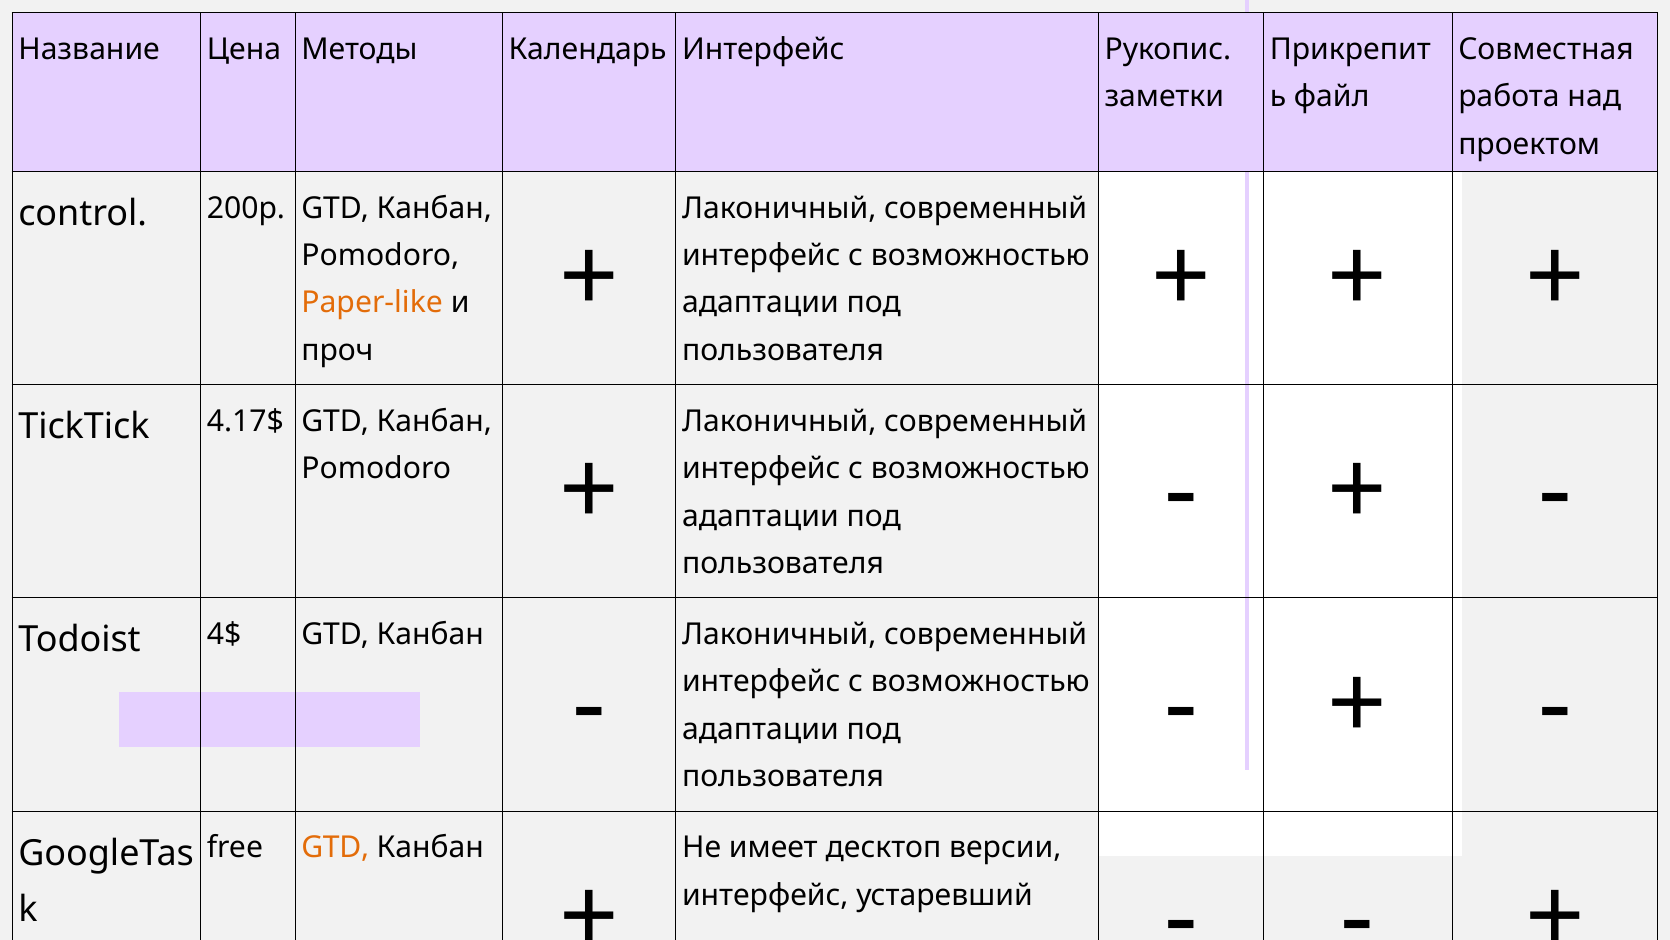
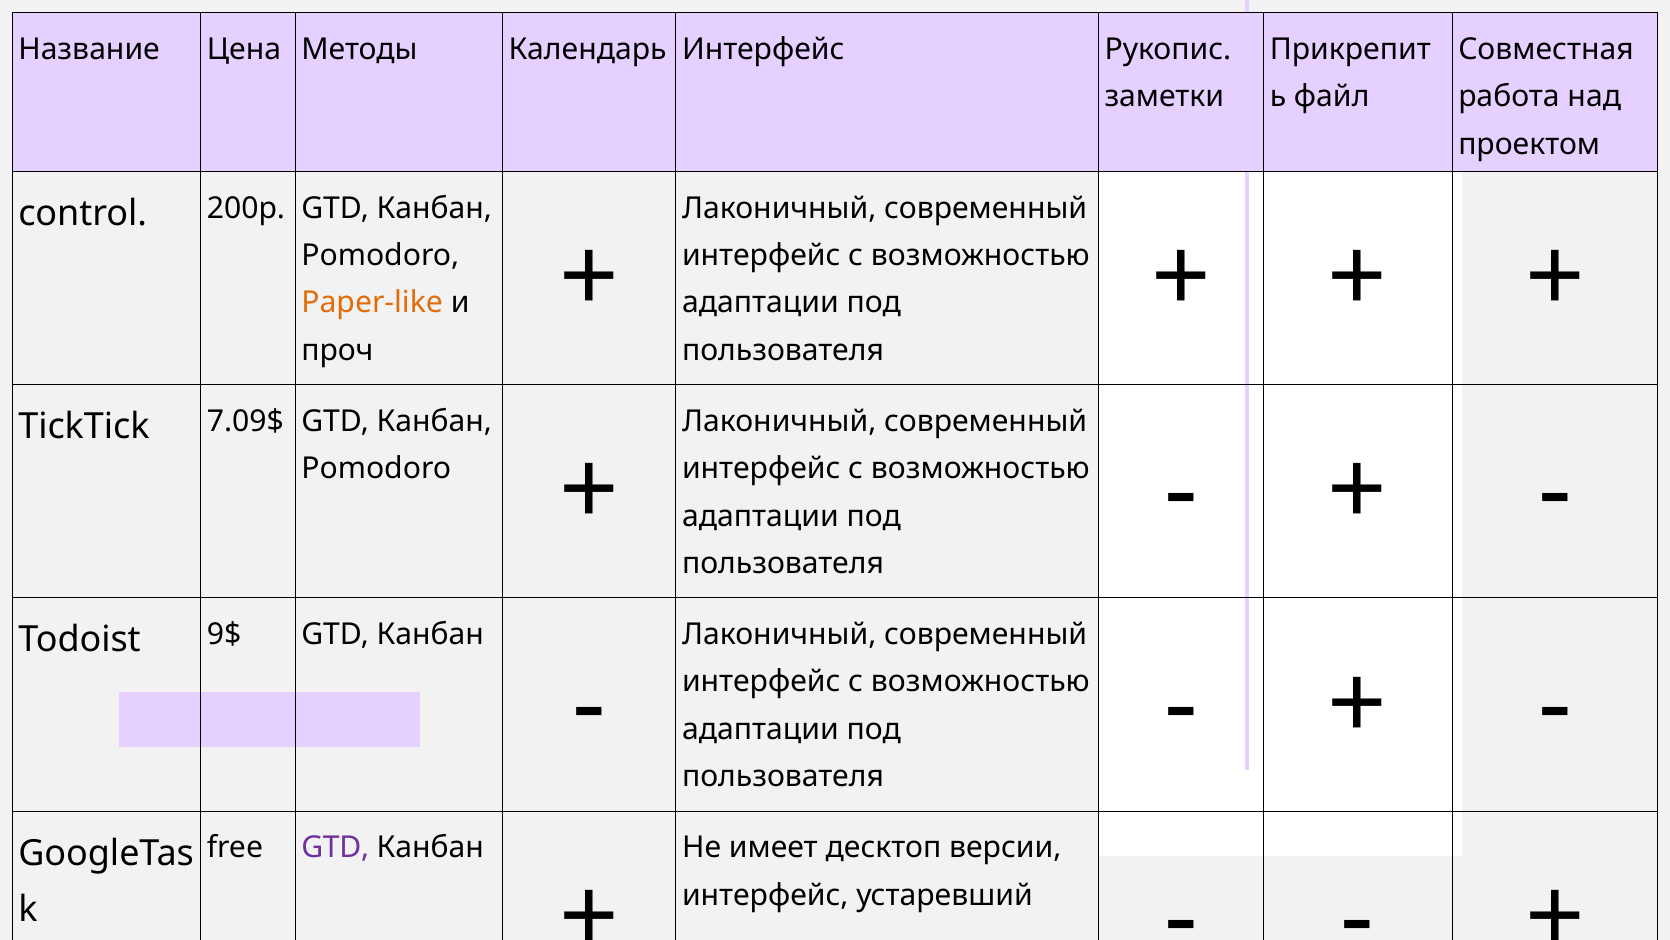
4.17$: 4.17$ -> 7.09$ (245, 421)
4$: 4$ -> 9$ (224, 634)
GTD colour: orange -> purple (335, 847)
